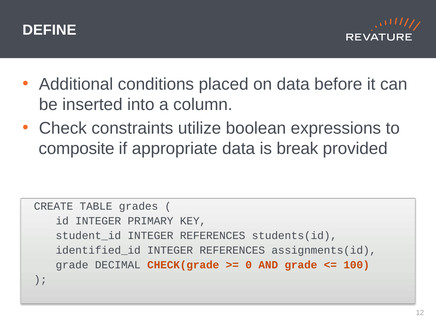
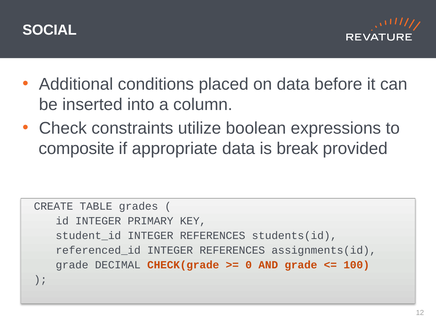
DEFINE: DEFINE -> SOCIAL (50, 30)
identified_id: identified_id -> referenced_id (98, 250)
